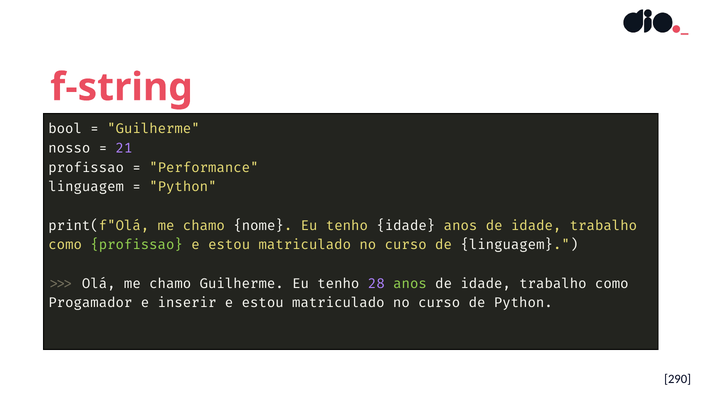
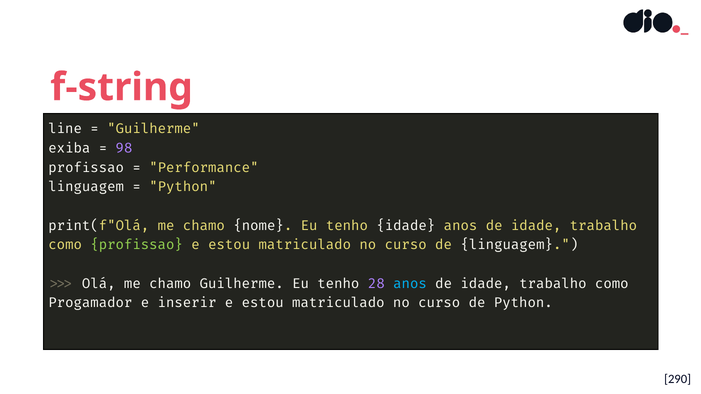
bool: bool -> line (65, 129)
nosso: nosso -> exiba (69, 148)
21: 21 -> 98 (124, 148)
anos colour: light green -> light blue (410, 284)
